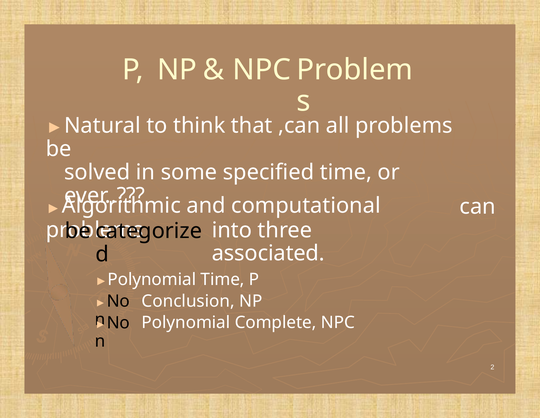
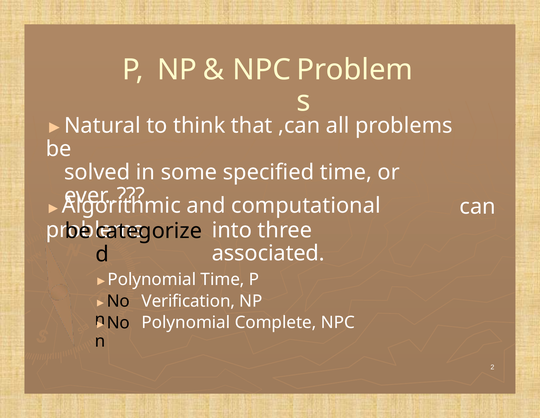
Conclusion: Conclusion -> Verification (188, 301)
